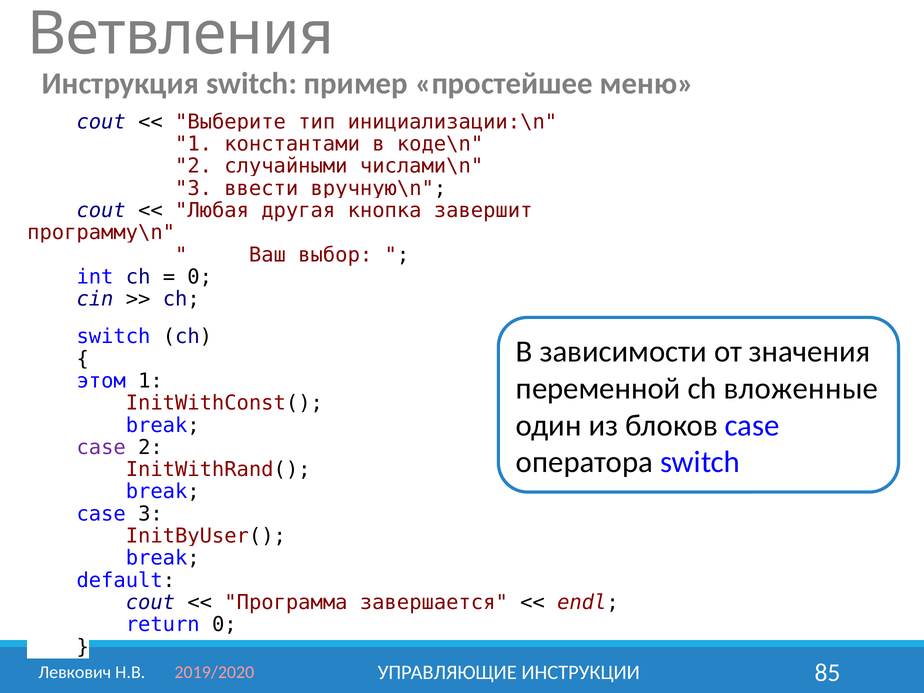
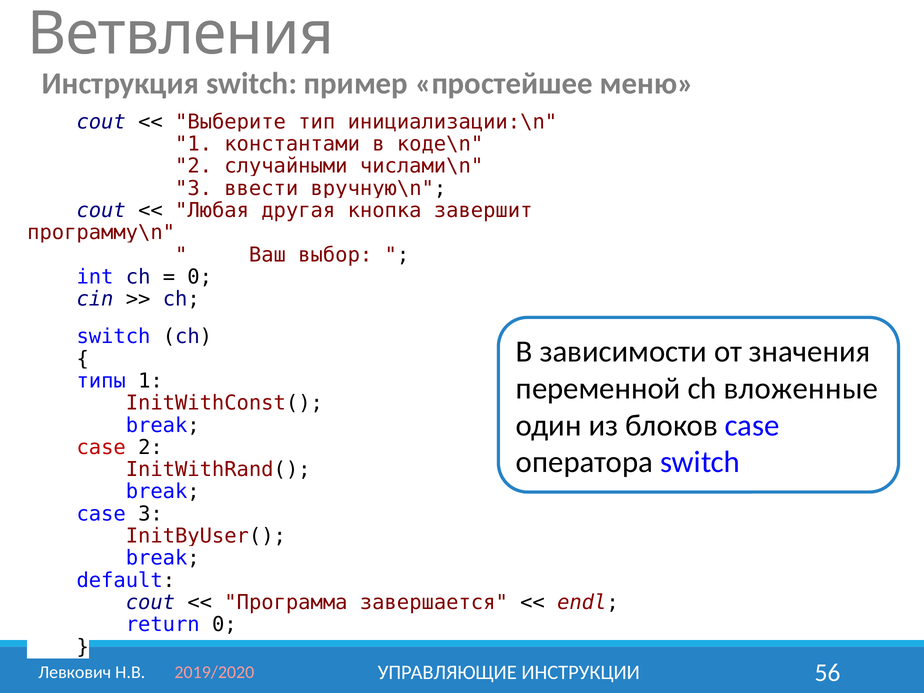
этом: этом -> типы (101, 381)
case colour: purple -> red (101, 447)
85: 85 -> 56 (827, 673)
